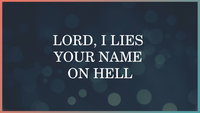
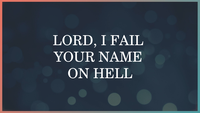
LIES: LIES -> FAIL (127, 40)
